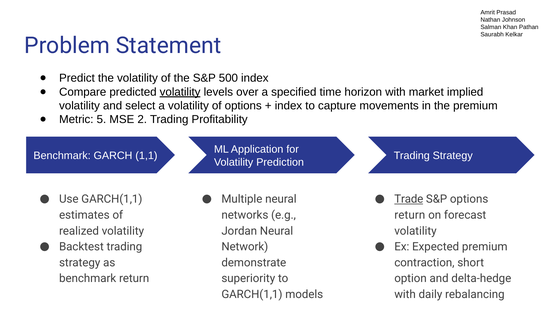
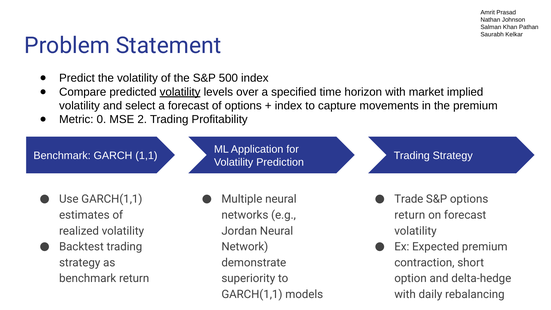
a volatility: volatility -> forecast (188, 106)
5: 5 -> 0 (101, 119)
Trade underline: present -> none (409, 199)
